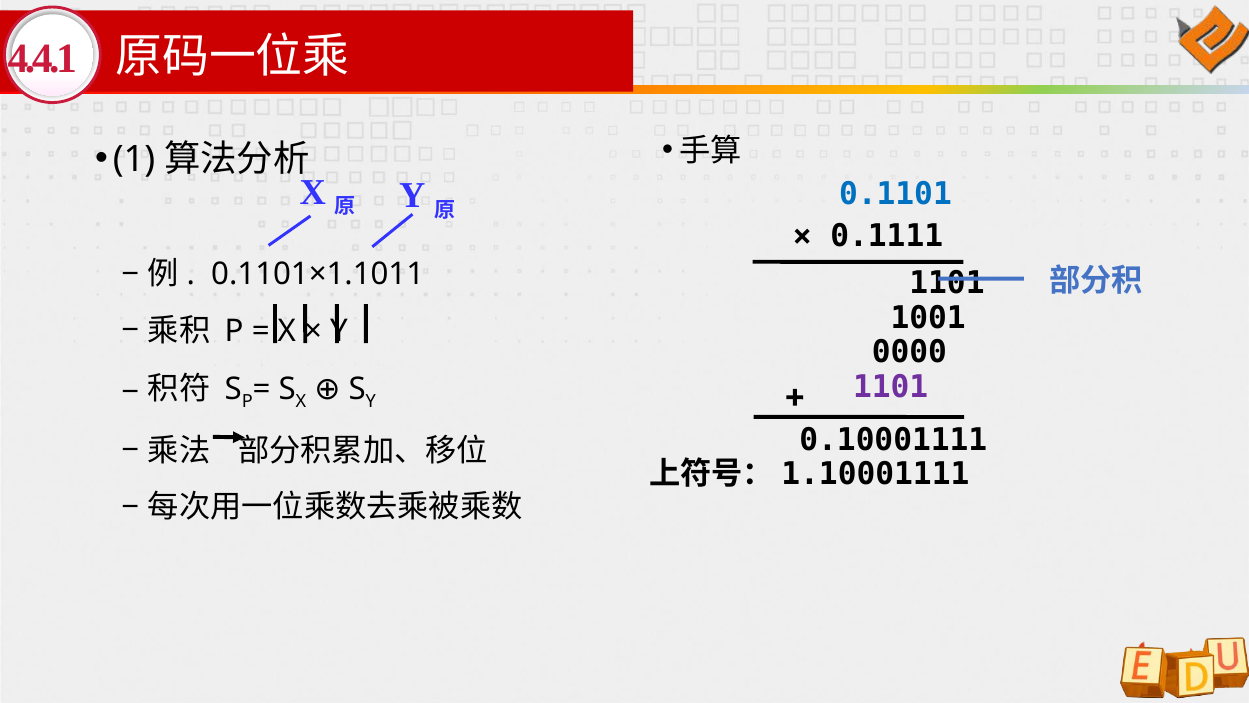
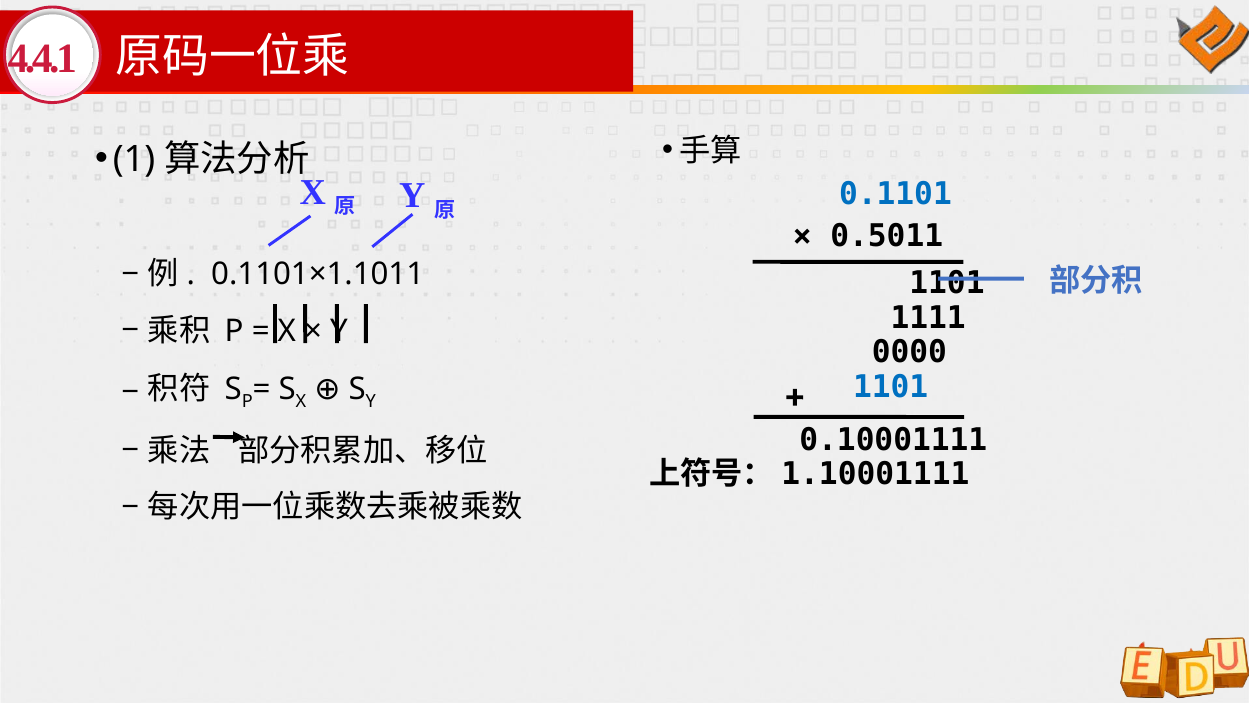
0.1111: 0.1111 -> 0.5011 (887, 236)
1001: 1001 -> 1111 (928, 318)
1101 colour: purple -> blue (891, 386)
